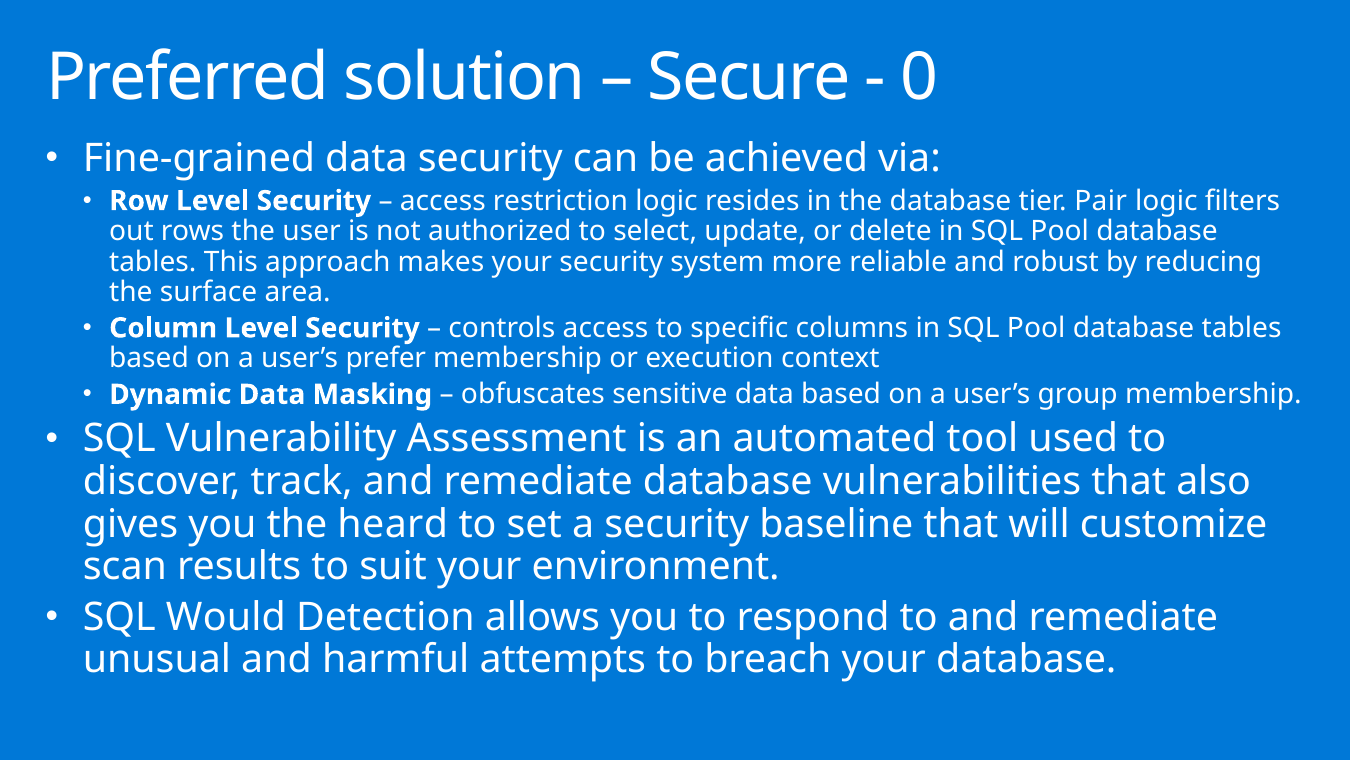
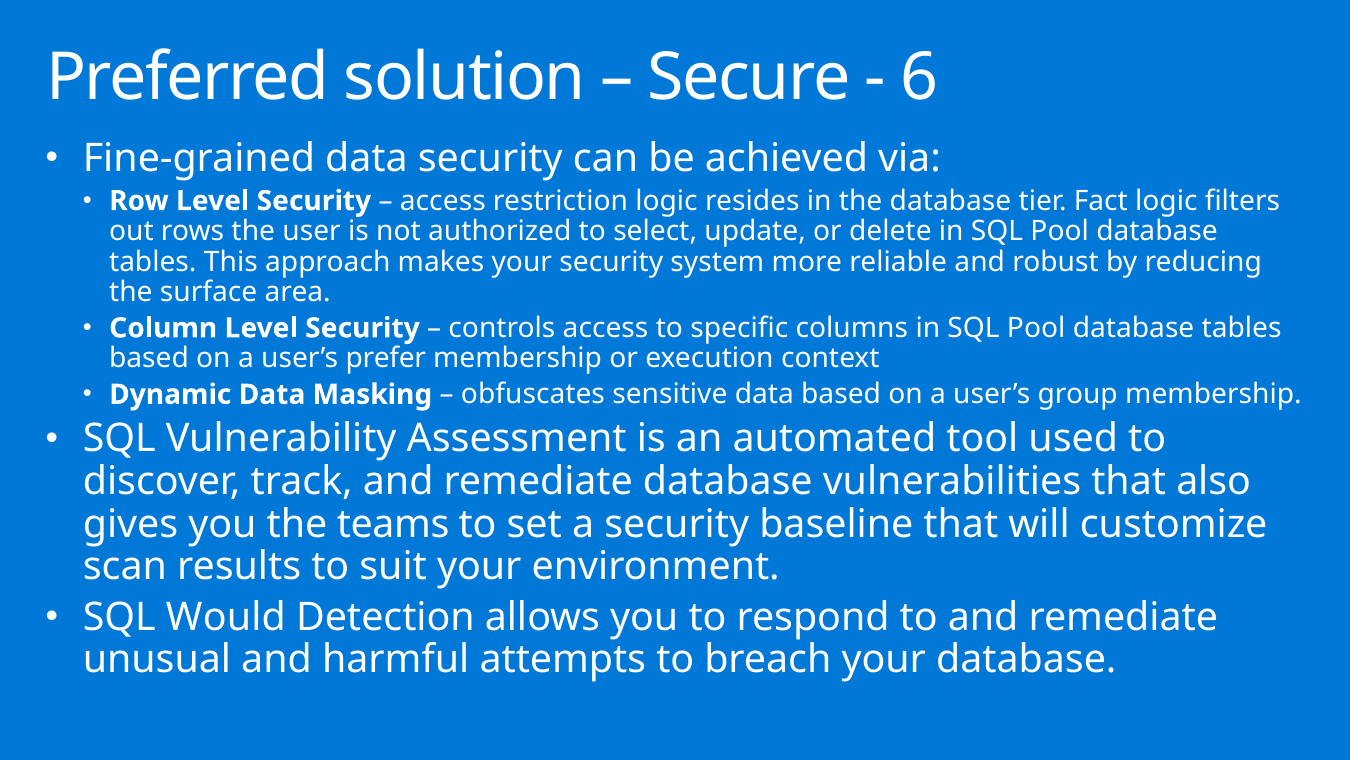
0: 0 -> 6 (920, 77)
Pair: Pair -> Fact (1101, 201)
heard: heard -> teams (393, 524)
